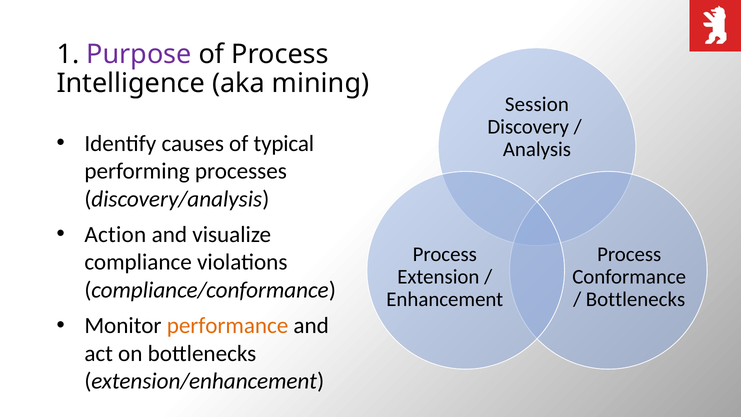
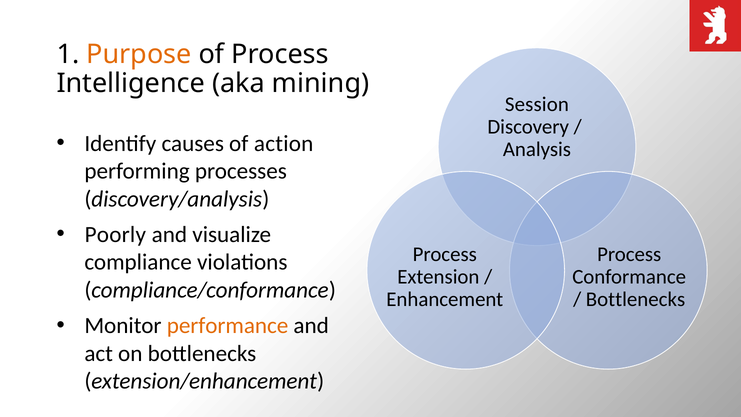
Purpose colour: purple -> orange (139, 54)
typical: typical -> action (284, 143)
Action: Action -> Poorly (115, 234)
